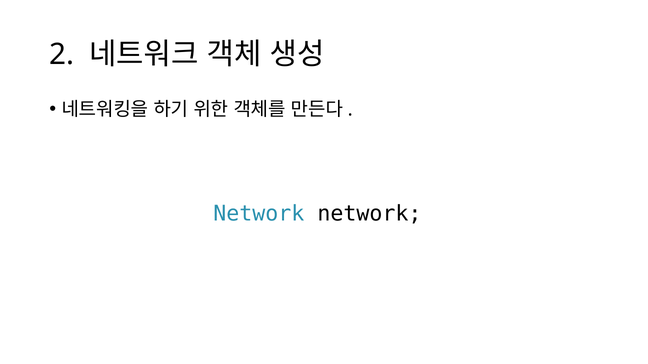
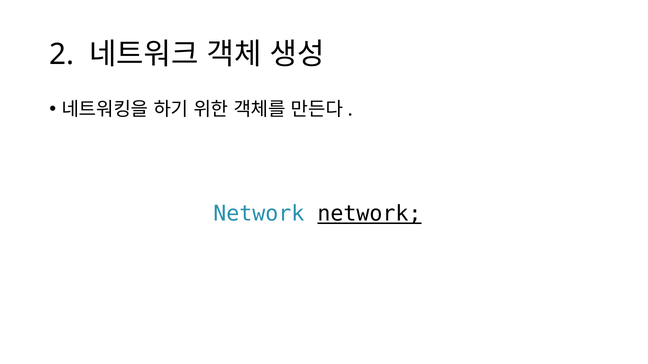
network underline: none -> present (369, 214)
